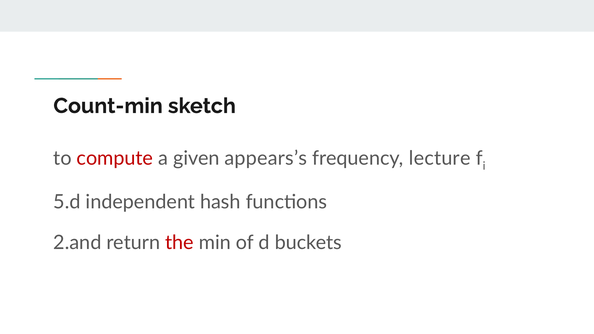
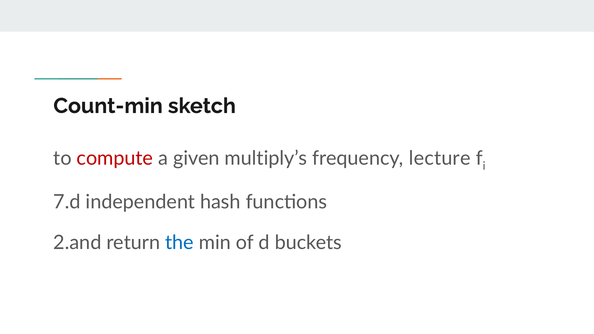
appears’s: appears’s -> multiply’s (266, 158)
5.d: 5.d -> 7.d (67, 202)
the colour: red -> blue (179, 243)
